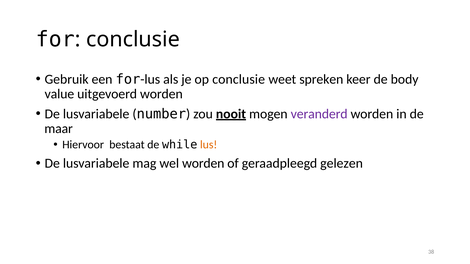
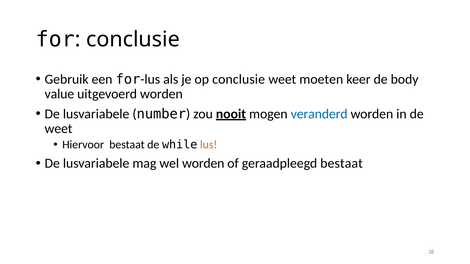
spreken: spreken -> moeten (321, 79)
veranderd colour: purple -> blue (319, 114)
maar: maar -> weet (59, 129)
geraadpleegd gelezen: gelezen -> bestaat (342, 164)
